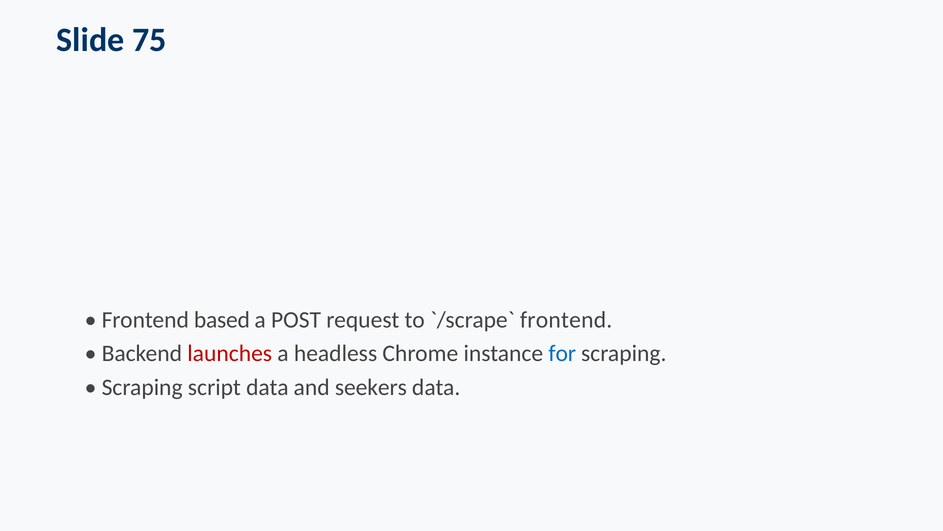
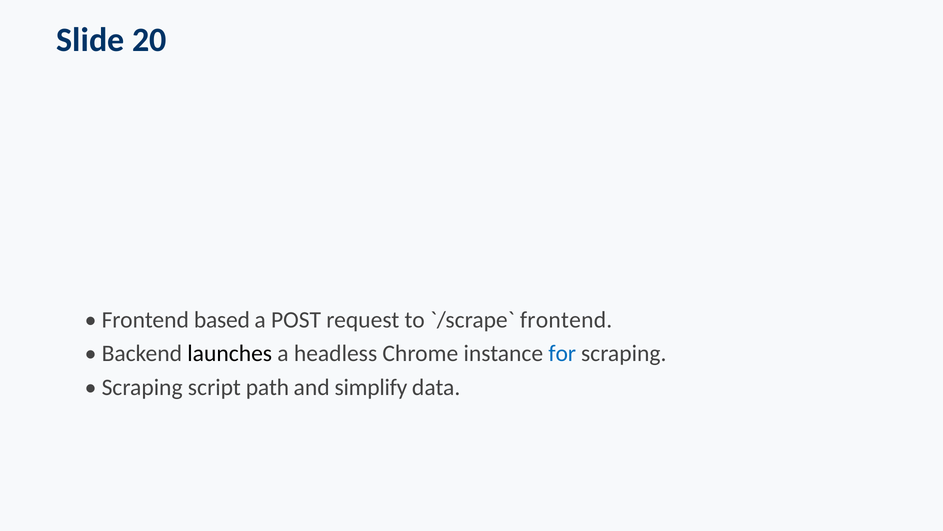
75: 75 -> 20 (149, 40)
launches colour: red -> black (230, 353)
script data: data -> path (267, 387)
seekers: seekers -> simplify (371, 387)
